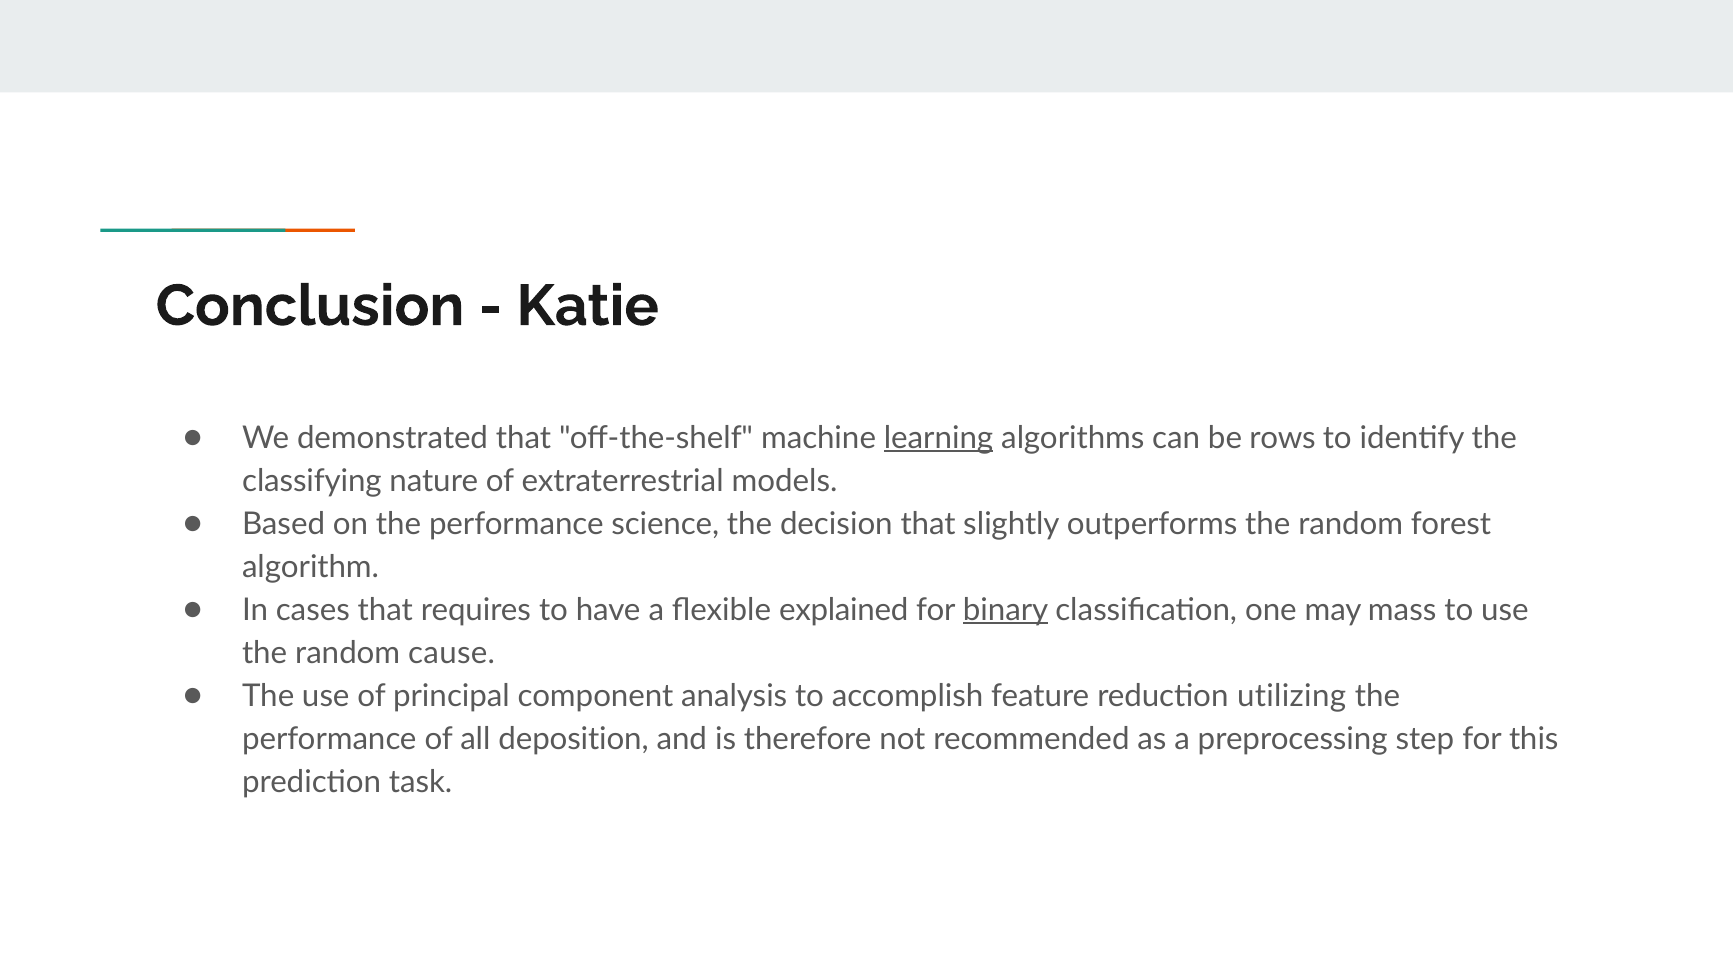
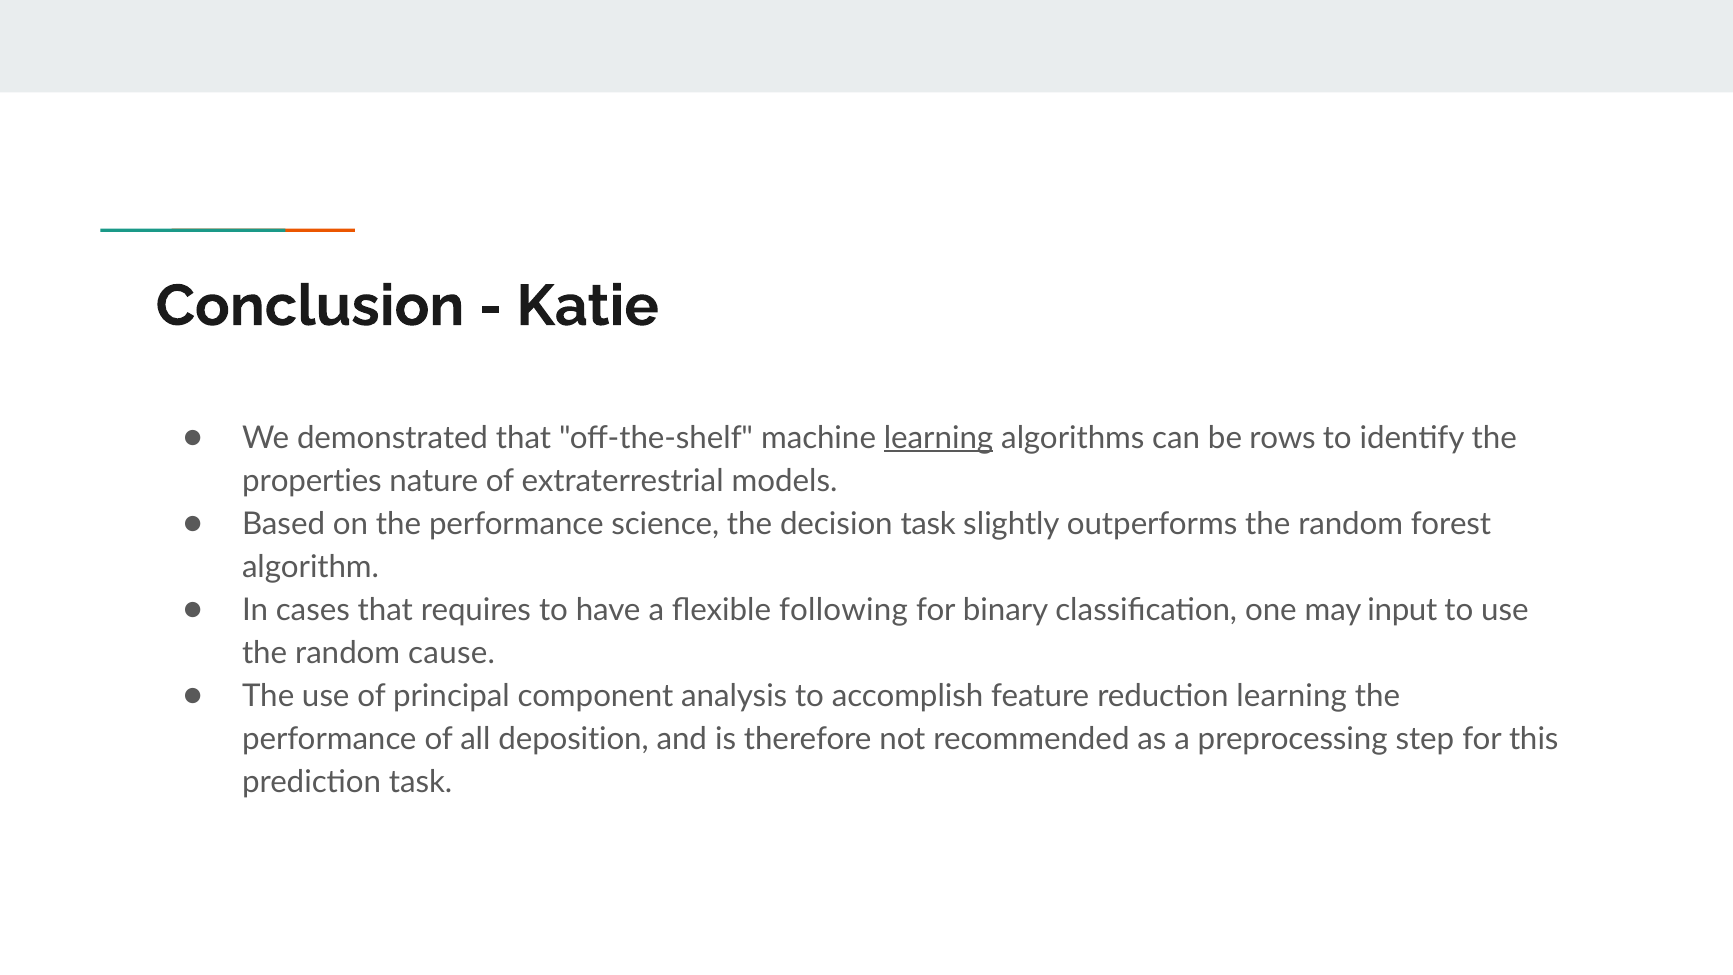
classifying: classifying -> properties (312, 481)
decision that: that -> task (928, 524)
explained: explained -> following (843, 610)
binary underline: present -> none (1006, 610)
mass: mass -> input (1402, 610)
reduction utilizing: utilizing -> learning (1292, 696)
